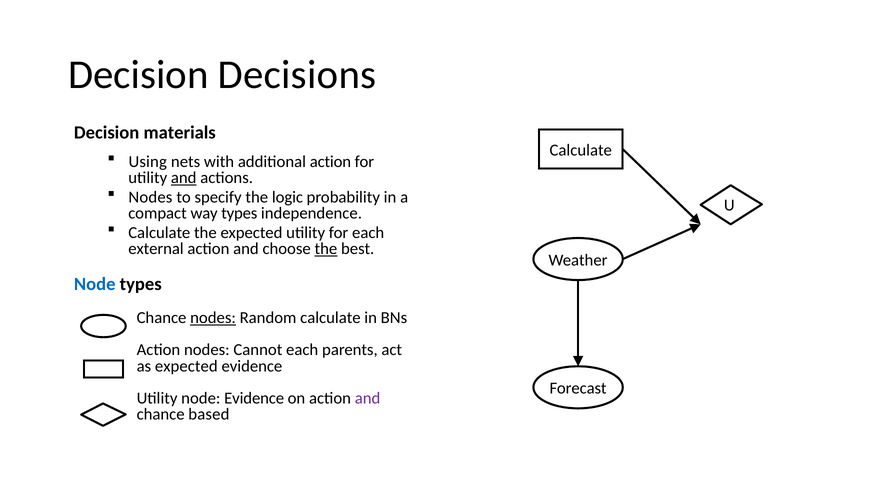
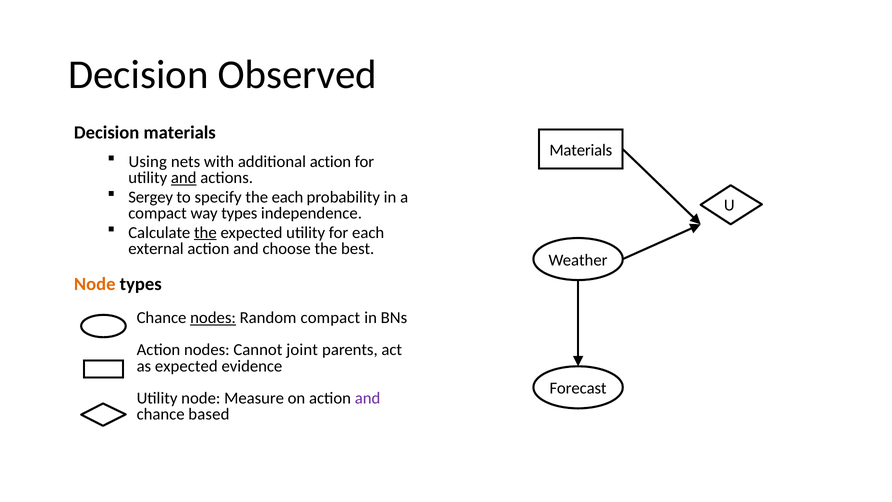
Decisions: Decisions -> Observed (297, 75)
Calculate: Calculate -> Materials (581, 150)
Nodes: Nodes -> Sergey (151, 197)
the logic: logic -> each (287, 197)
the underline: none -> present (205, 232)
the underline: present -> none (326, 248)
Node colour: blue -> orange (95, 284)
Random calculate: calculate -> compact (330, 317)
Cannot each: each -> joint (302, 350)
node Evidence: Evidence -> Measure (254, 398)
